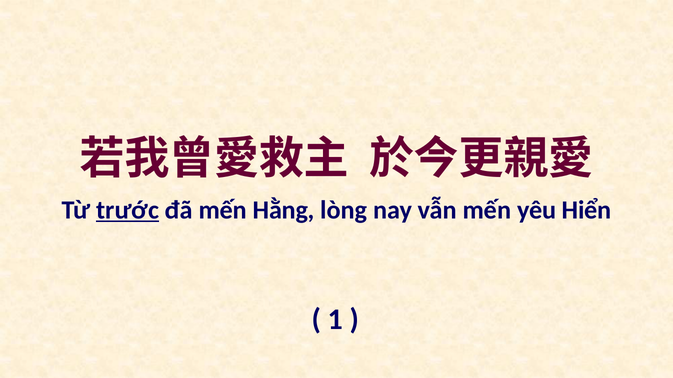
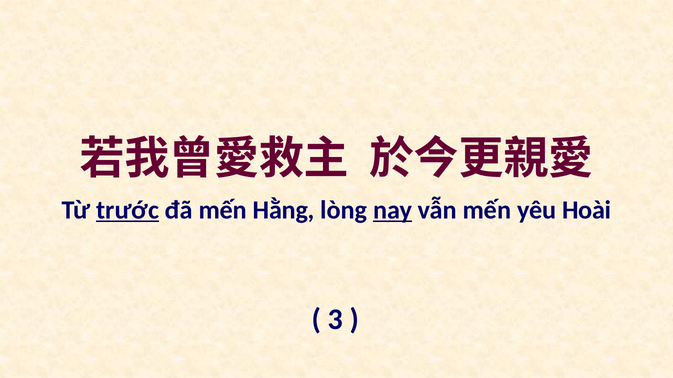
nay underline: none -> present (393, 210)
Hiển: Hiển -> Hoài (587, 210)
1: 1 -> 3 (336, 320)
